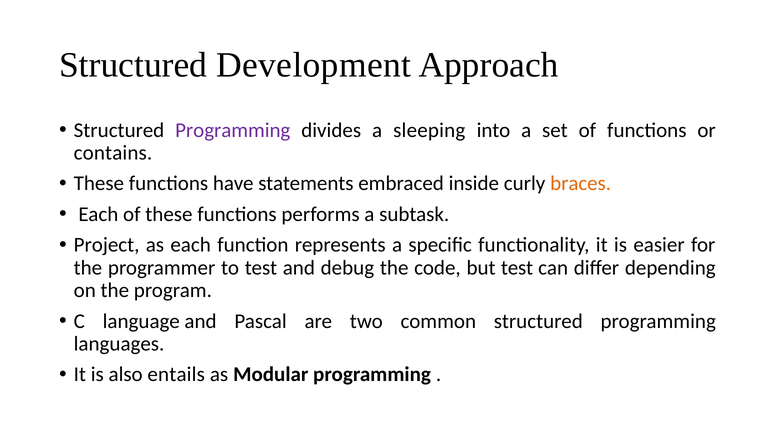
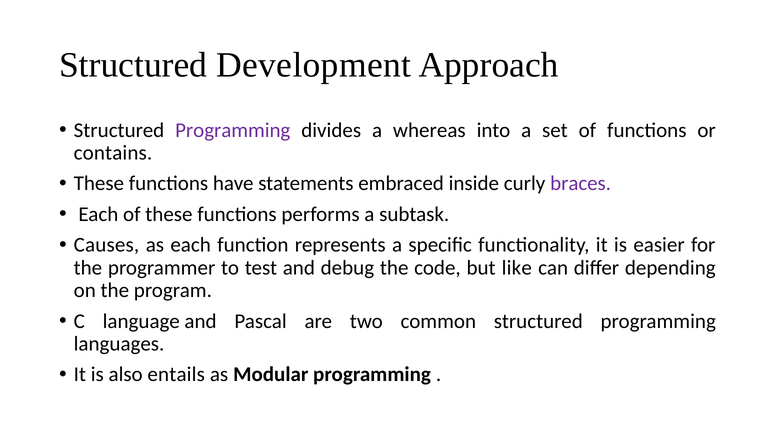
sleeping: sleeping -> whereas (429, 130)
braces colour: orange -> purple (581, 184)
Project: Project -> Causes (106, 245)
but test: test -> like (517, 268)
